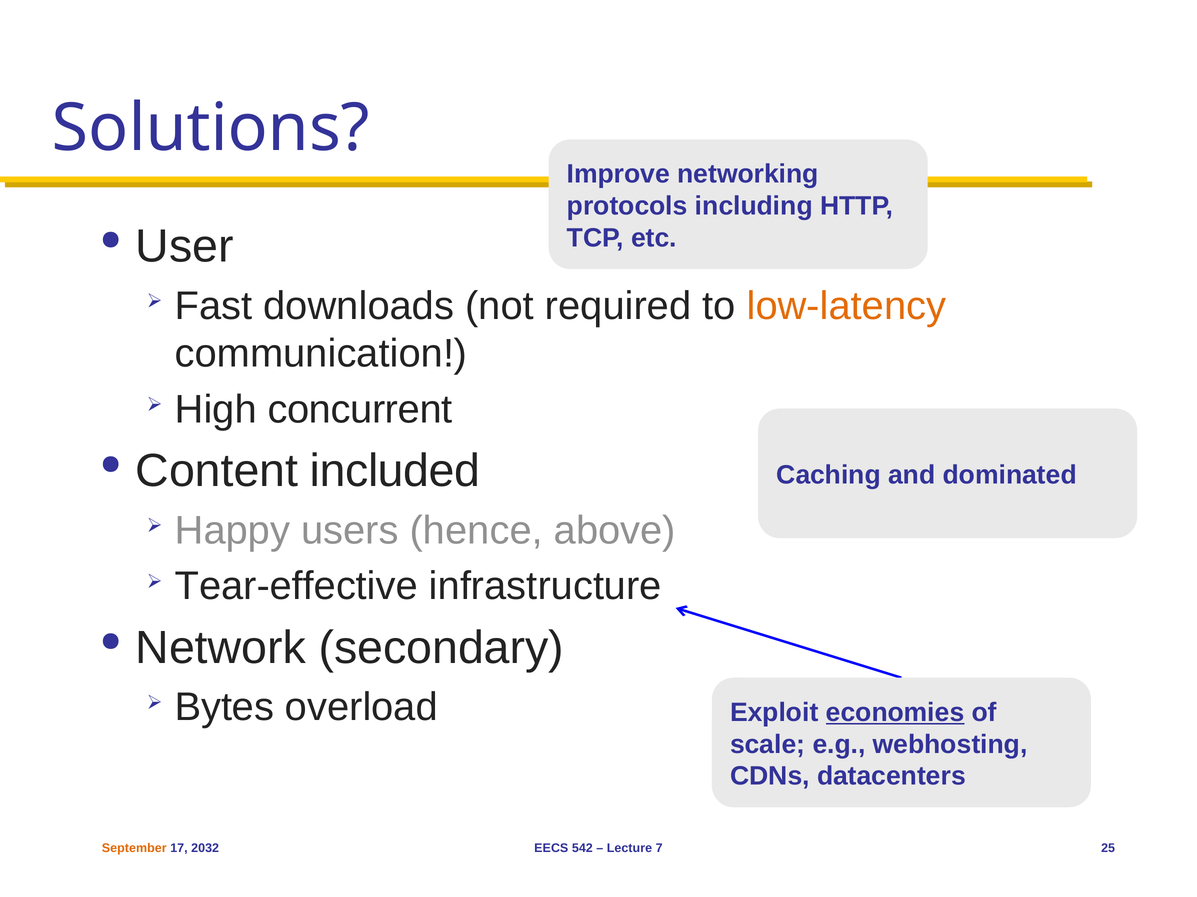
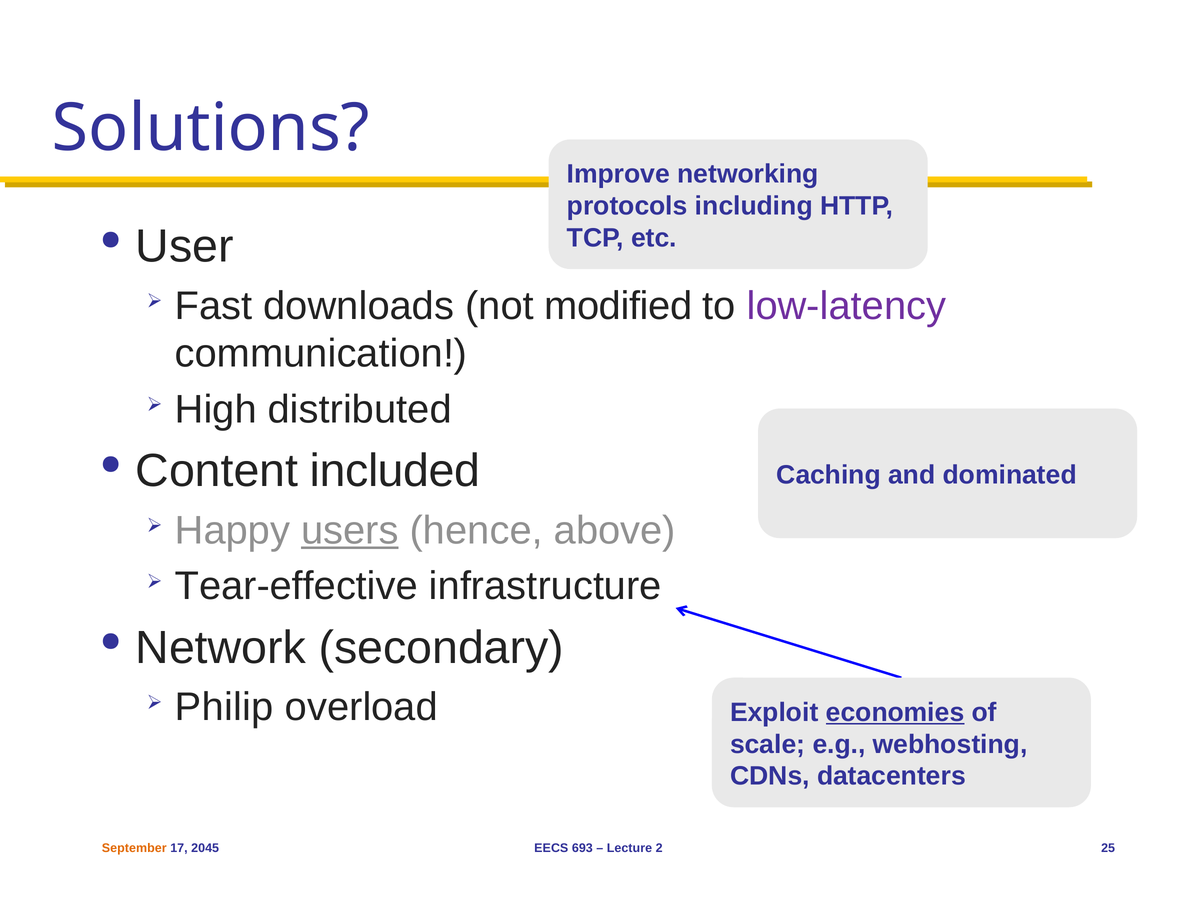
required: required -> modified (618, 306)
low-latency colour: orange -> purple (846, 306)
concurrent: concurrent -> distributed (360, 410)
users underline: none -> present (350, 531)
Bytes: Bytes -> Philip (224, 708)
2032: 2032 -> 2045 (205, 849)
542: 542 -> 693 (582, 849)
7: 7 -> 2 (659, 849)
